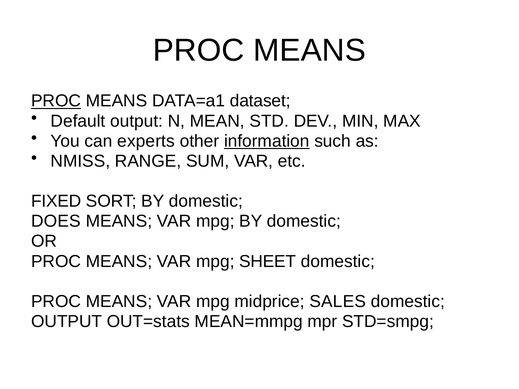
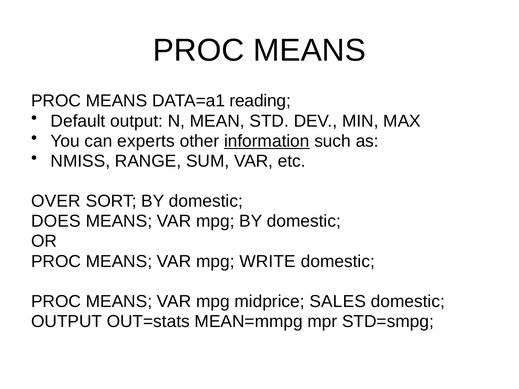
PROC underline: present -> none (56, 101)
dataset: dataset -> reading (260, 101)
FIXED: FIXED -> OVER (56, 201)
SHEET: SHEET -> WRITE (268, 261)
